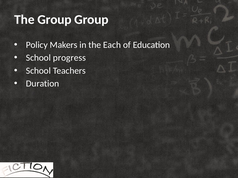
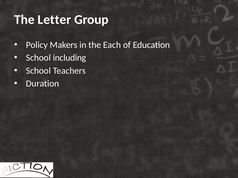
The Group: Group -> Letter (54, 20)
progress: progress -> including (70, 58)
